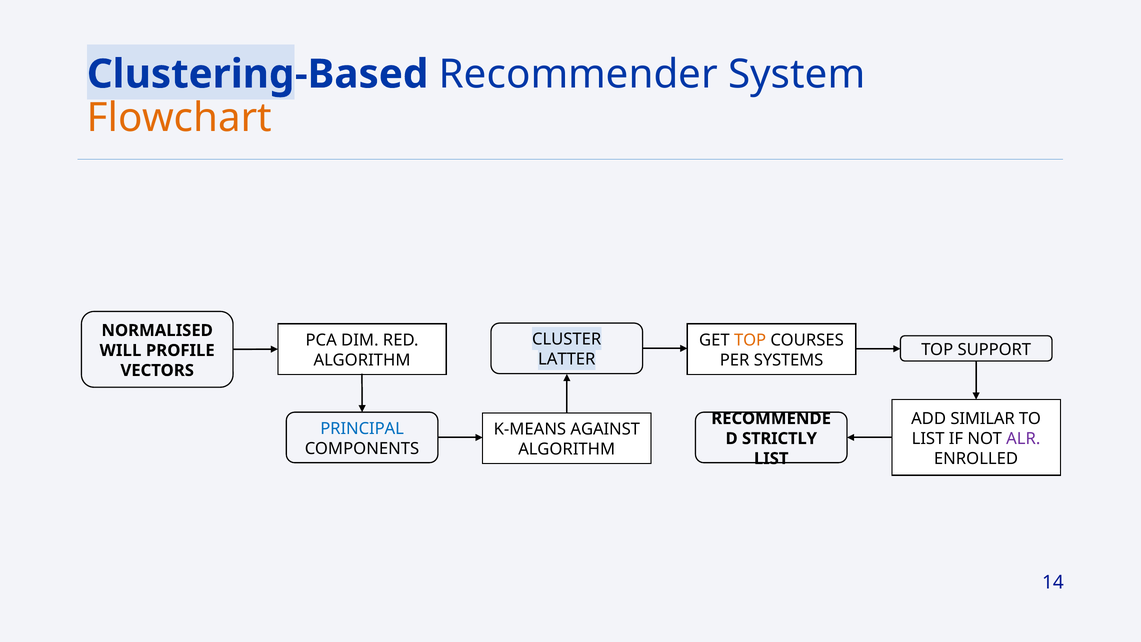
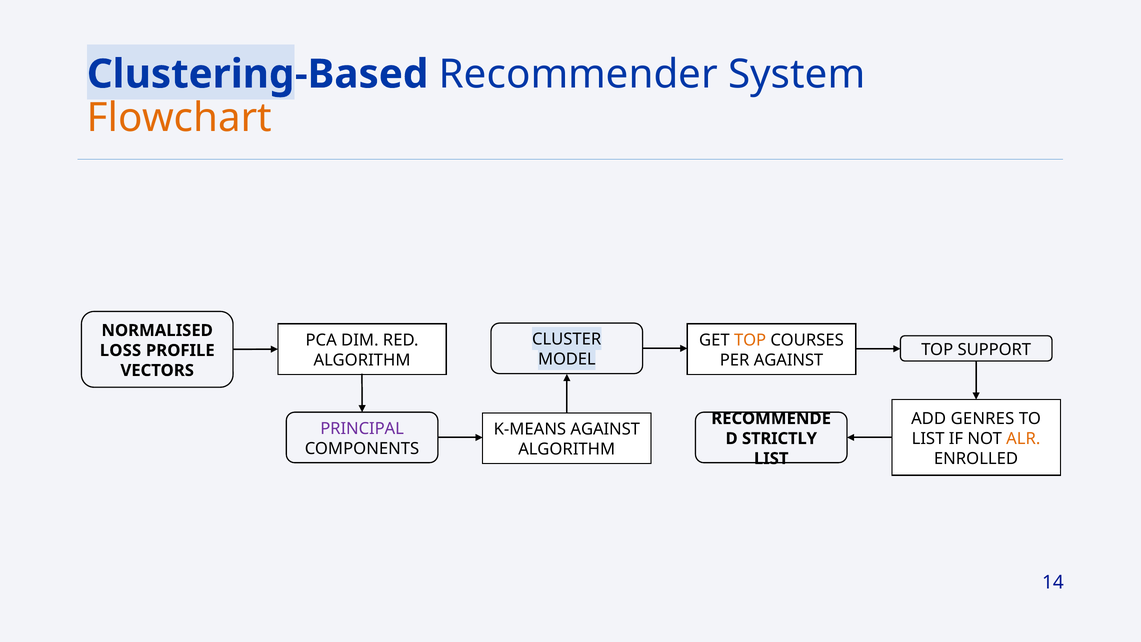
WILL: WILL -> LOSS (120, 350)
LATTER: LATTER -> MODEL (567, 359)
PER SYSTEMS: SYSTEMS -> AGAINST (789, 360)
SIMILAR: SIMILAR -> GENRES (982, 418)
PRINCIPAL colour: blue -> purple (362, 428)
ALR colour: purple -> orange (1023, 438)
